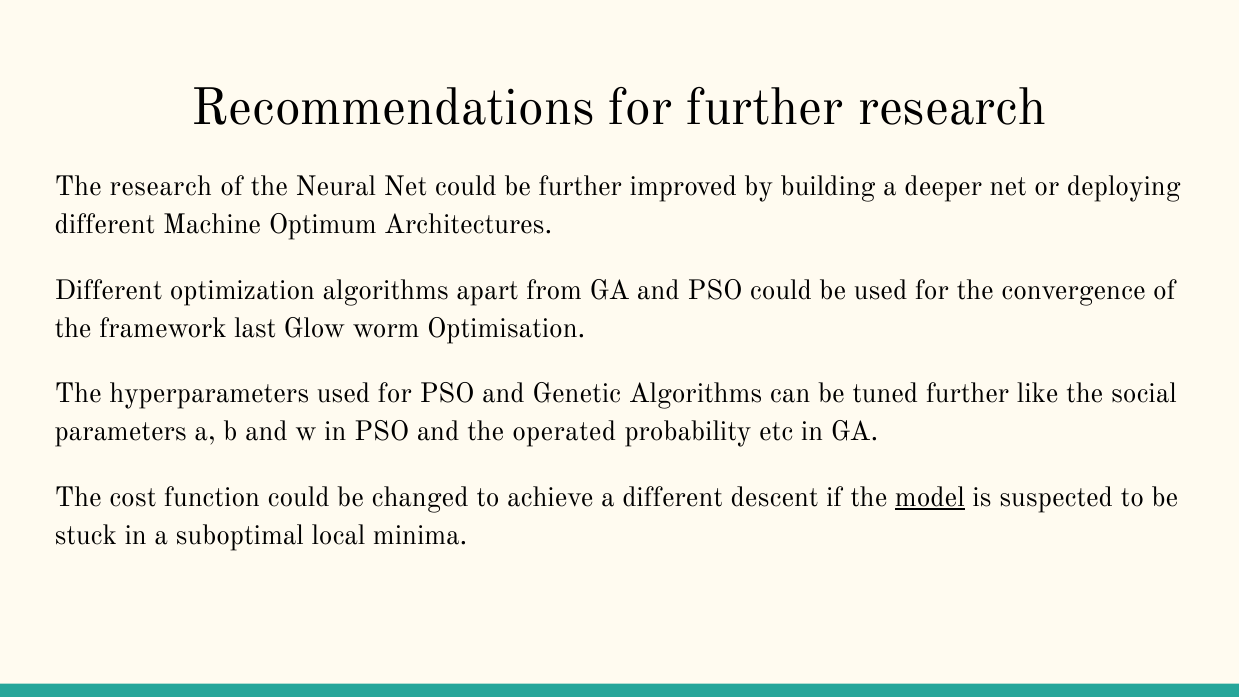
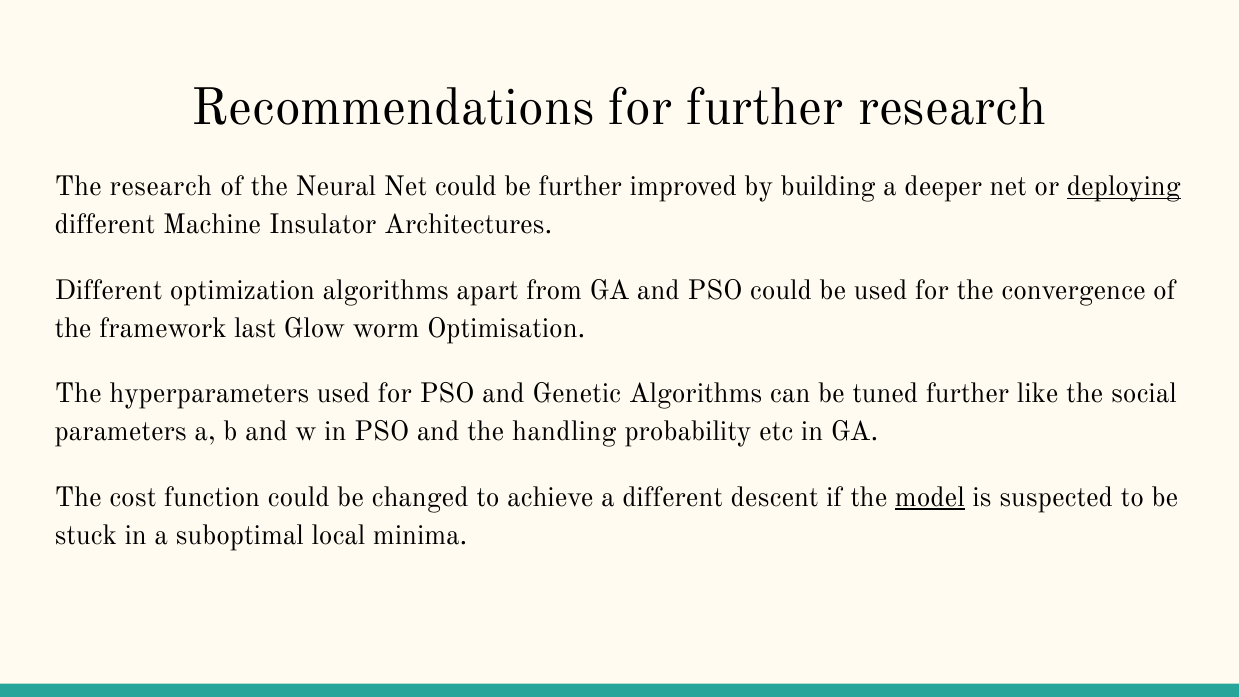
deploying underline: none -> present (1124, 187)
Optimum: Optimum -> Insulator (323, 225)
operated: operated -> handling (564, 432)
